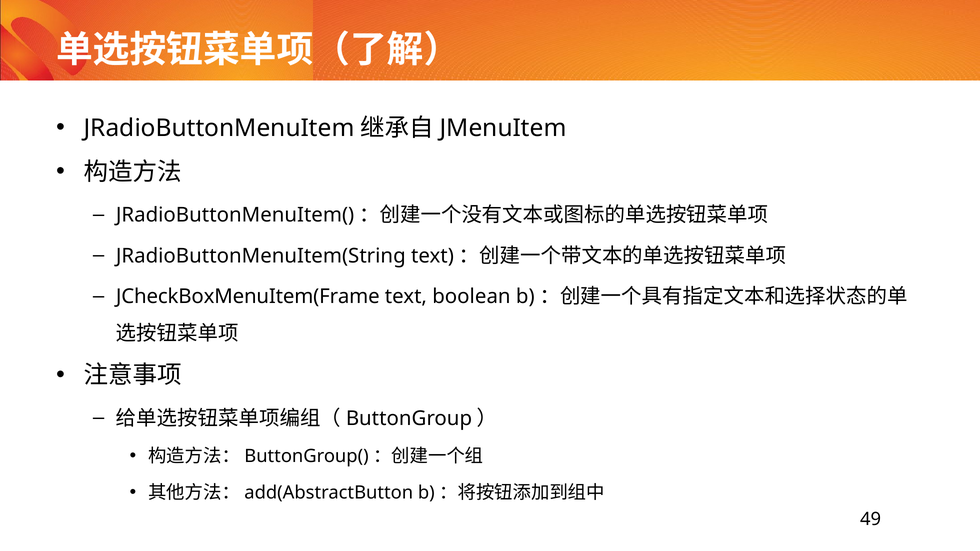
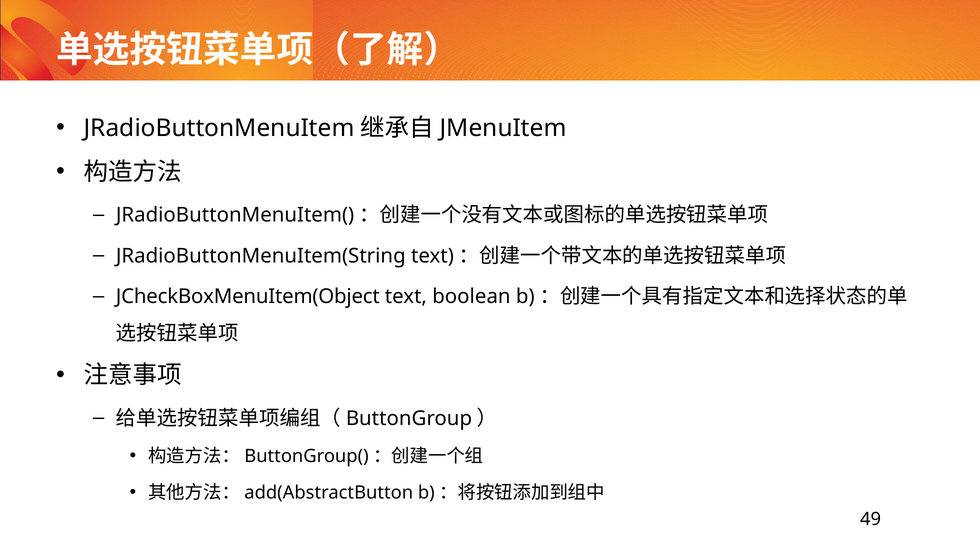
JCheckBoxMenuItem(Frame: JCheckBoxMenuItem(Frame -> JCheckBoxMenuItem(Object (248, 297)
